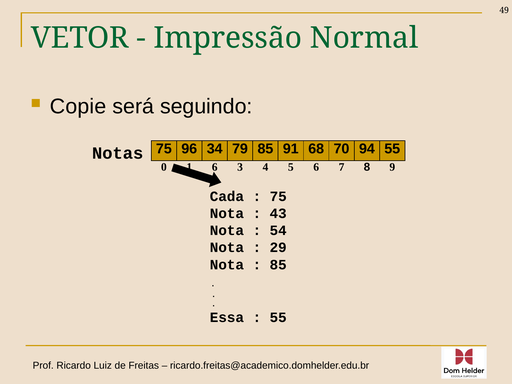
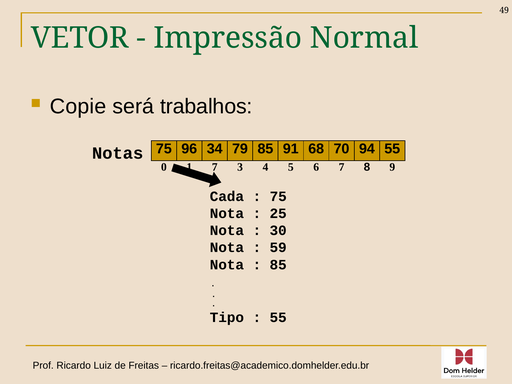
seguindo: seguindo -> trabalhos (206, 106)
1 6: 6 -> 7 (215, 167)
43: 43 -> 25 (278, 213)
54: 54 -> 30 (278, 231)
29: 29 -> 59 (278, 248)
Essa: Essa -> Tipo (227, 318)
